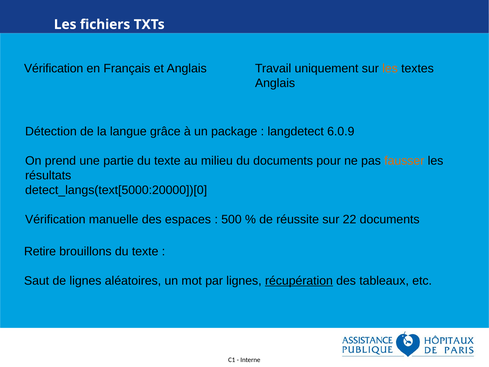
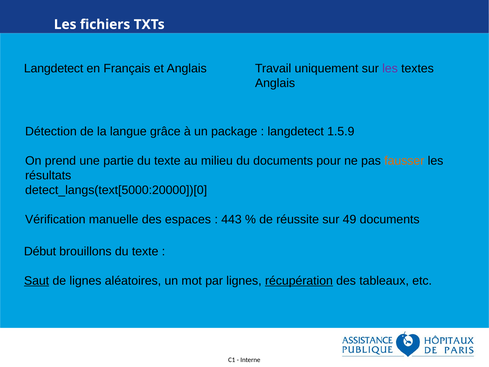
Vérification: Vérification -> Langdetect (54, 68)
les colour: orange -> purple (390, 68)
6.0.9: 6.0.9 -> 1.5.9 (341, 131)
500: 500 -> 443 (231, 219)
22: 22 -> 49 (350, 219)
Retire: Retire -> Début (40, 251)
Saut underline: none -> present (37, 281)
